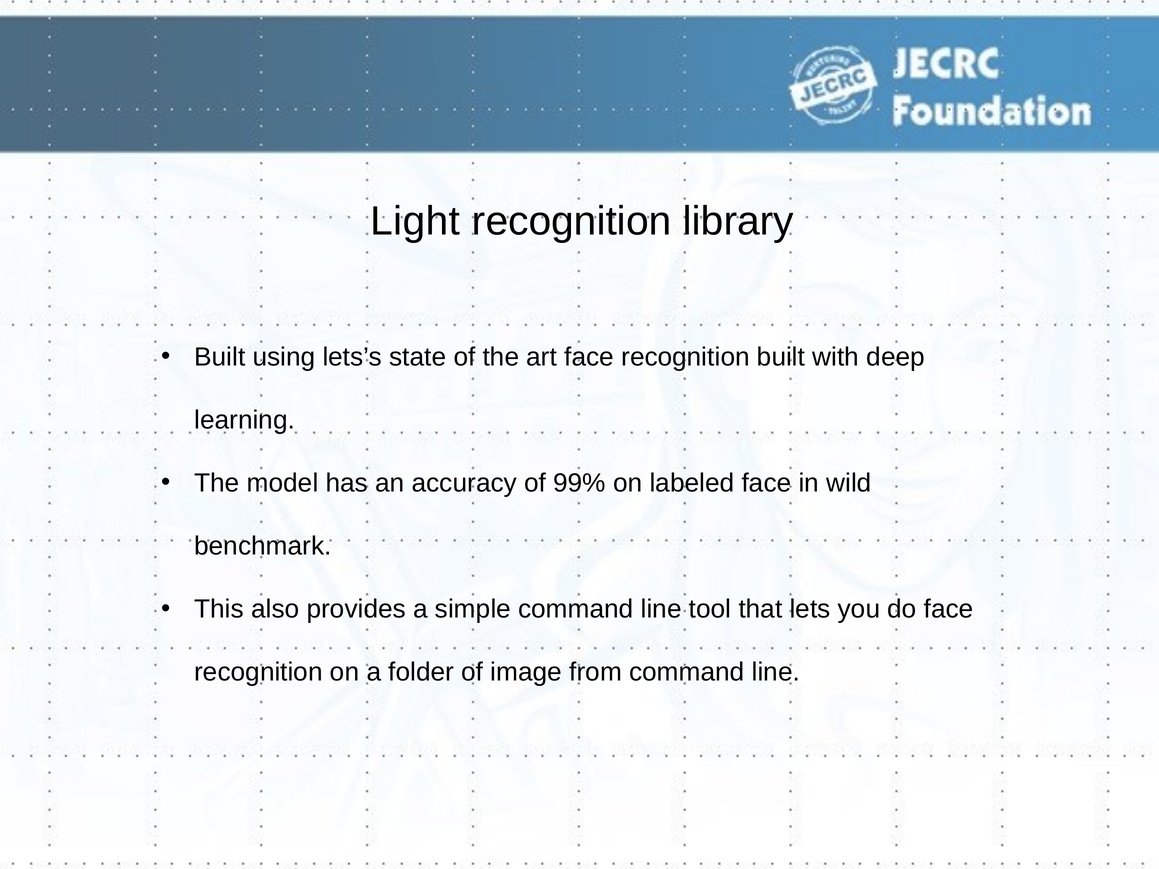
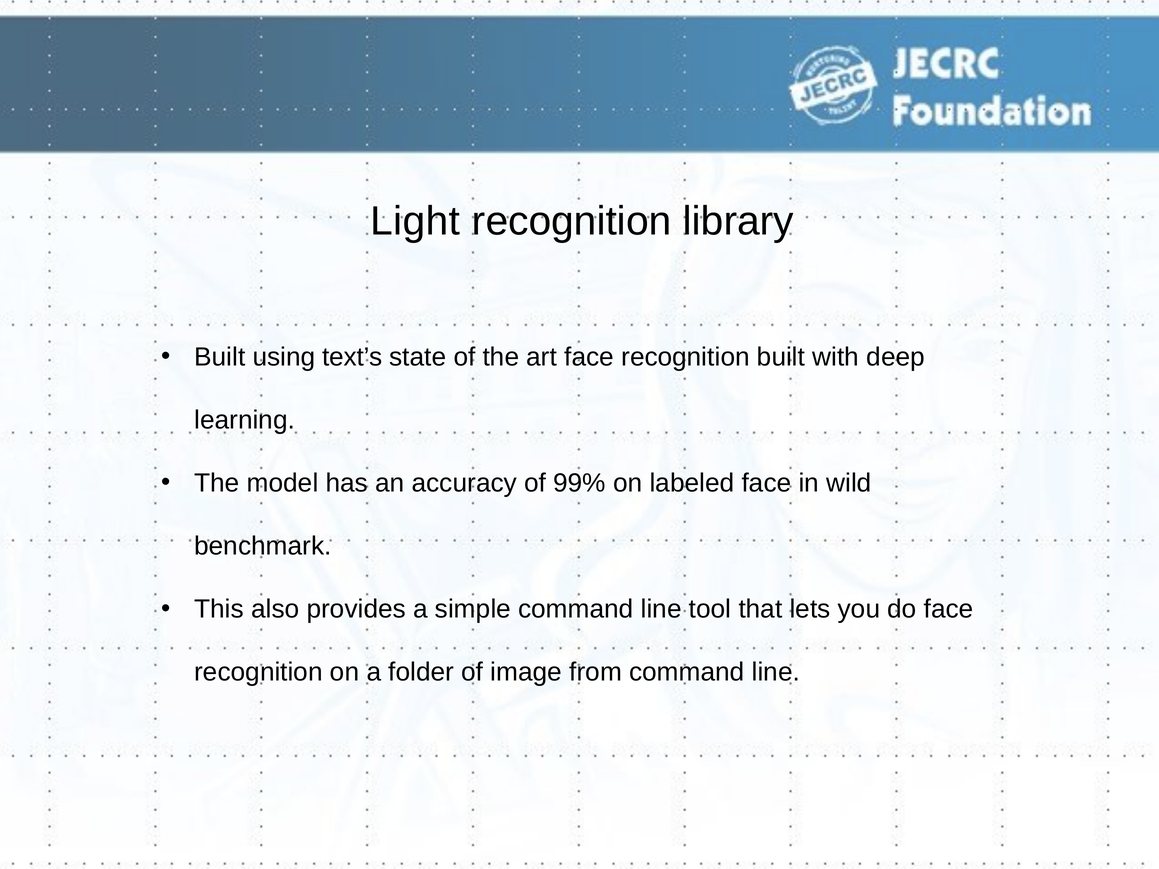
lets’s: lets’s -> text’s (352, 357)
